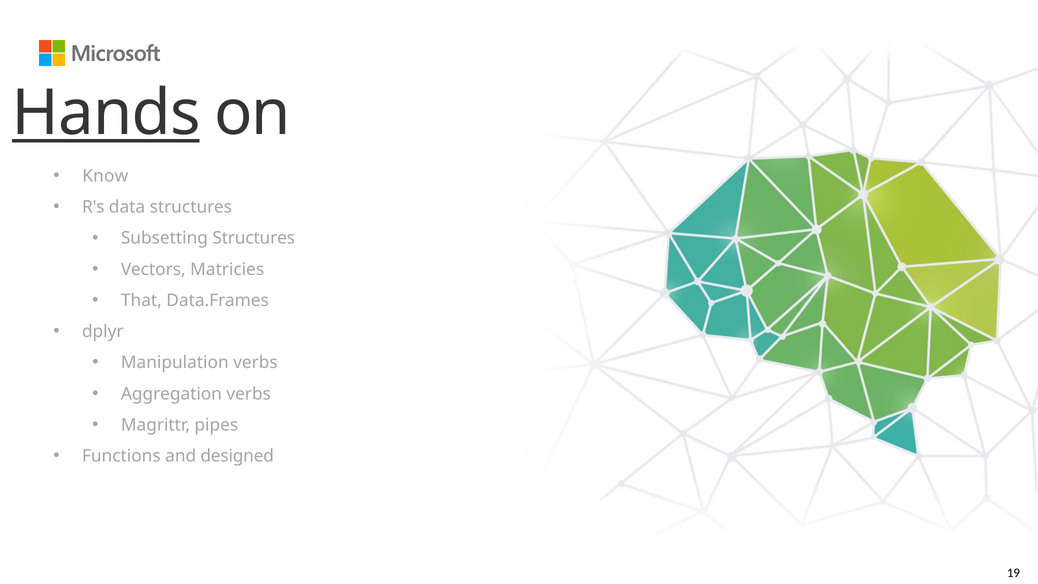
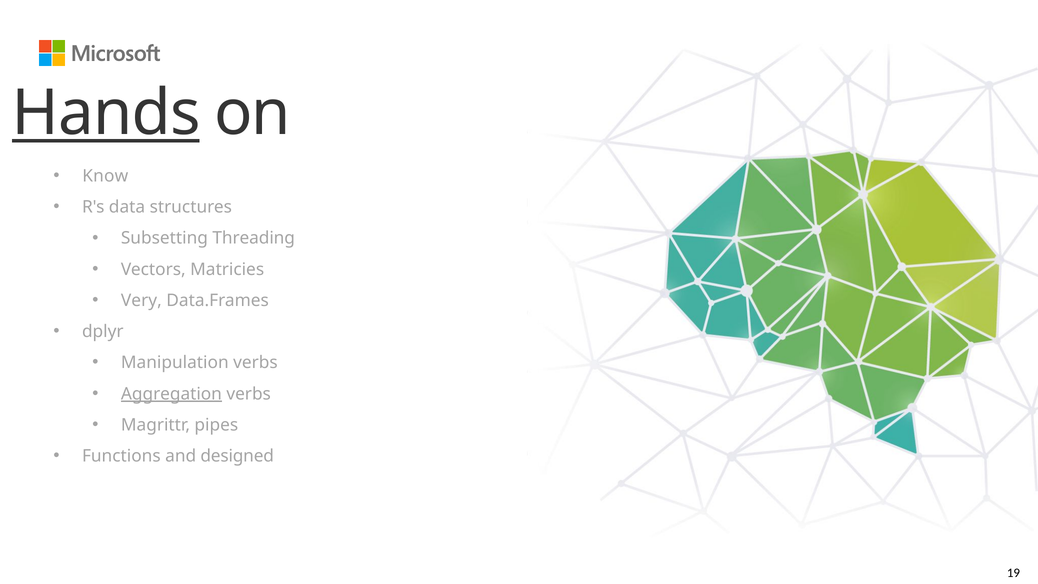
Subsetting Structures: Structures -> Threading (254, 238)
That: That -> Very (141, 300)
Aggregation underline: none -> present (171, 394)
